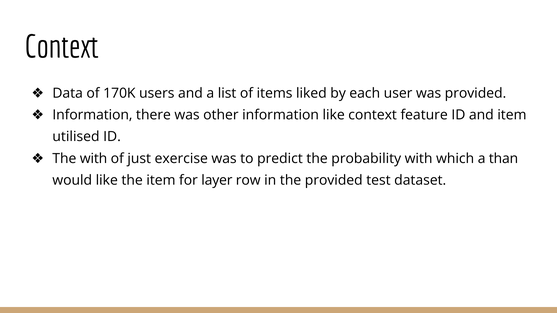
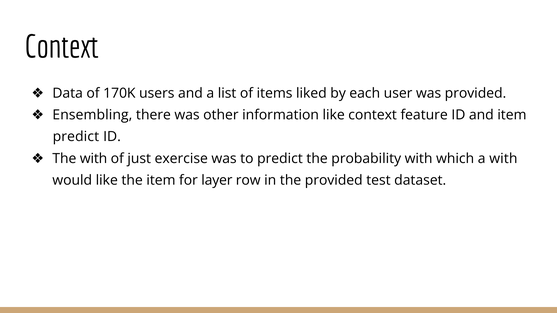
Information: Information -> Ensembling (92, 115)
utilised: utilised -> predict (76, 137)
a than: than -> with (503, 159)
